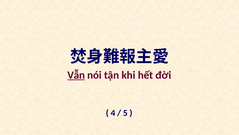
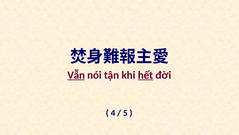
hết underline: none -> present (145, 75)
